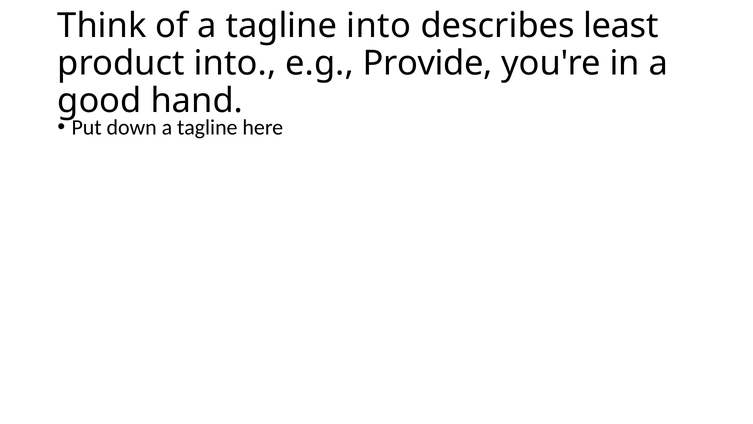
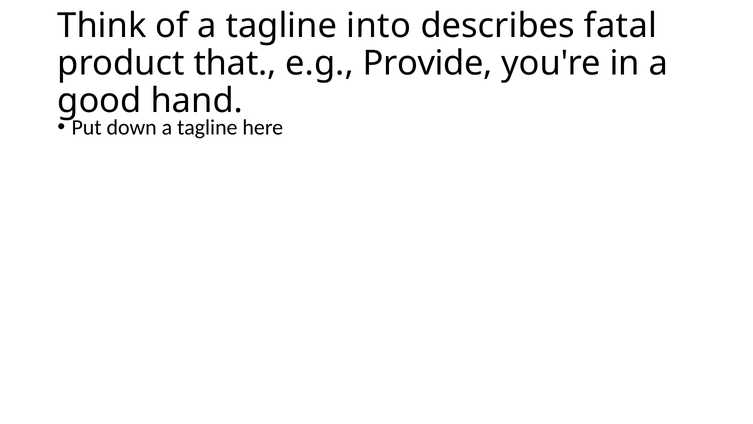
least: least -> fatal (621, 26)
product into: into -> that (235, 63)
